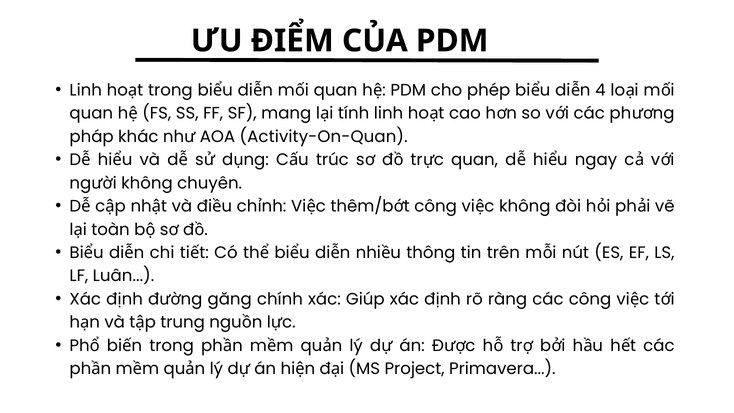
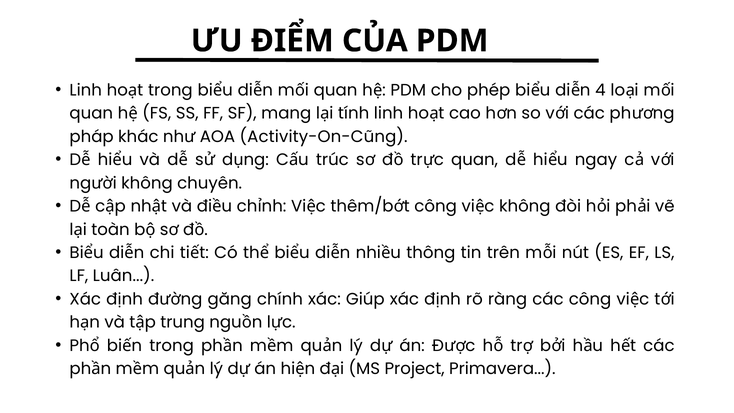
Activity-On-Quan: Activity-On-Quan -> Activity-On-Cũng (324, 137)
